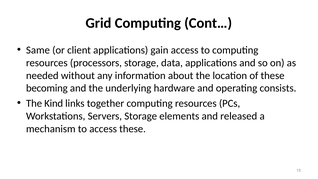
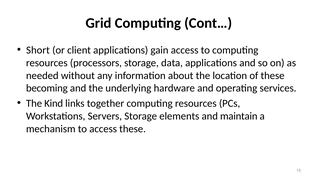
Same: Same -> Short (38, 50)
consists: consists -> services (278, 88)
released: released -> maintain (239, 116)
